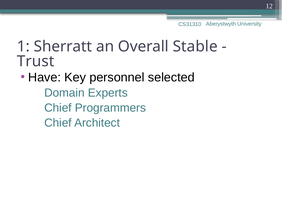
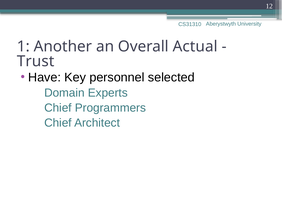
Sherratt: Sherratt -> Another (63, 47)
Stable: Stable -> Actual (195, 47)
